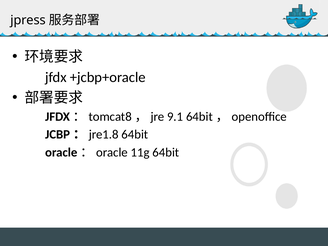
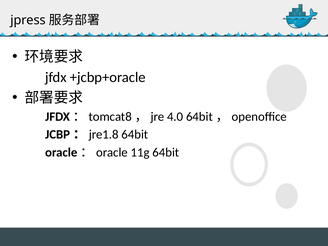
9.1: 9.1 -> 4.0 (175, 117)
